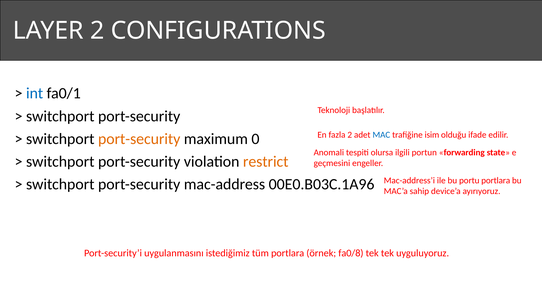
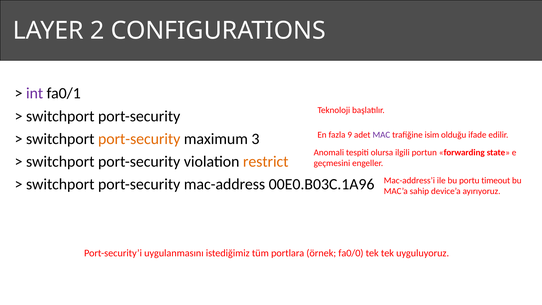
int colour: blue -> purple (35, 93)
fazla 2: 2 -> 9 (350, 135)
MAC colour: blue -> purple (381, 135)
0: 0 -> 3 (255, 139)
portu portlara: portlara -> timeout (496, 180)
fa0/8: fa0/8 -> fa0/0 (351, 253)
